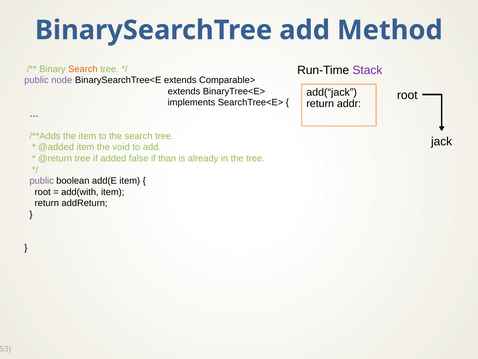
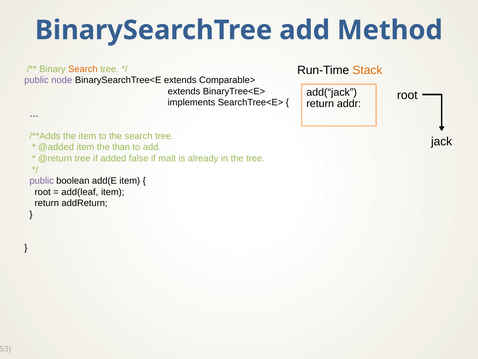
Stack colour: purple -> orange (367, 70)
void: void -> than (121, 147)
than: than -> malt (167, 158)
add(with: add(with -> add(leaf (80, 192)
